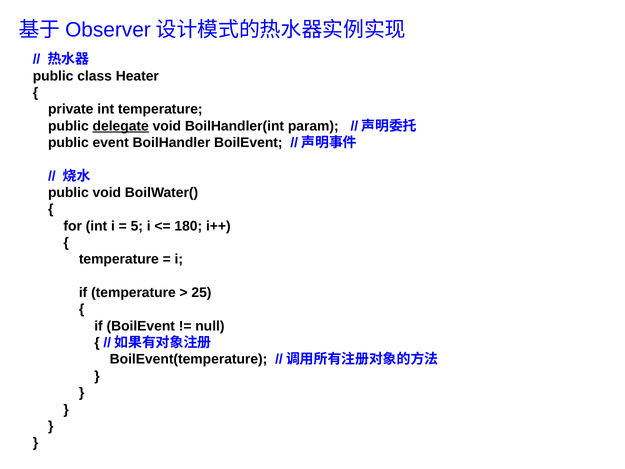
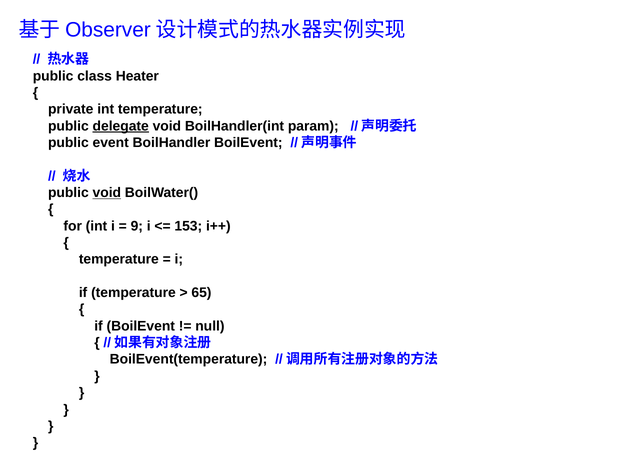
void underline: none -> present (107, 193)
5: 5 -> 9 (137, 226)
180: 180 -> 153 (188, 226)
25: 25 -> 65 (201, 293)
